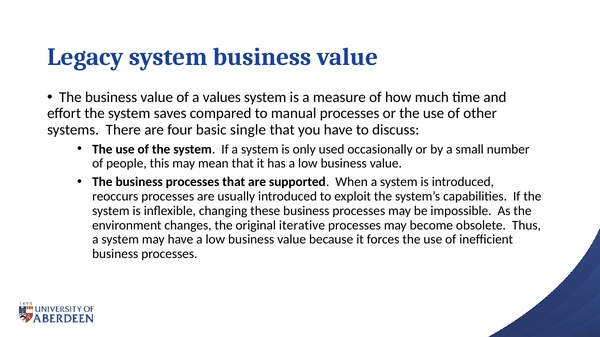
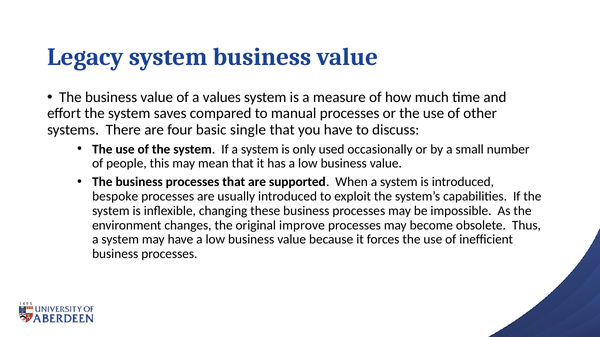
reoccurs: reoccurs -> bespoke (115, 197)
iterative: iterative -> improve (302, 225)
